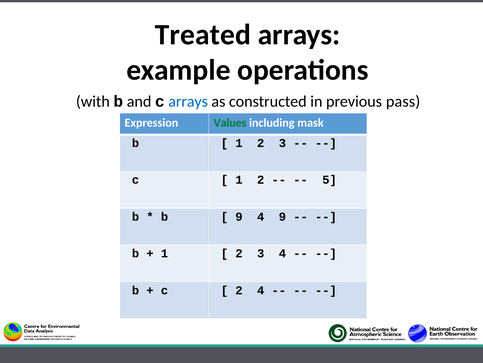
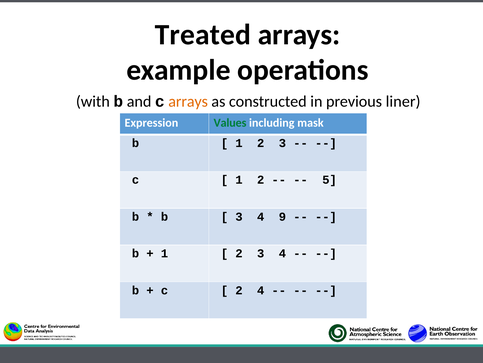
arrays colour: blue -> orange (188, 101)
pass: pass -> liner (403, 101)
9: 9 -> 3 (239, 216)
